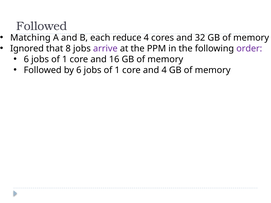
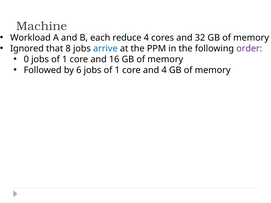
Followed: Followed -> Machine (42, 26)
Matching: Matching -> Workload (30, 38)
arrive colour: purple -> blue (105, 49)
6: 6 -> 0 (26, 59)
